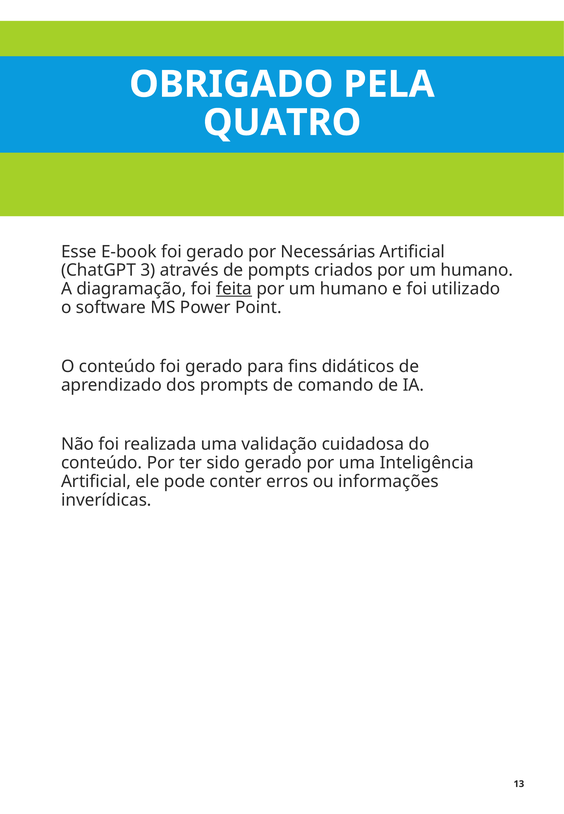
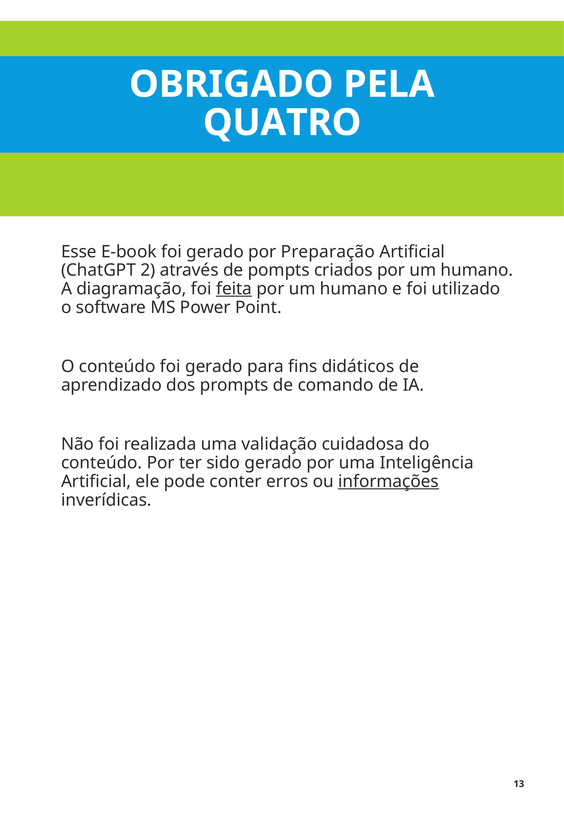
Necessárias: Necessárias -> Preparação (328, 252)
3: 3 -> 2 (148, 271)
informações underline: none -> present (389, 482)
